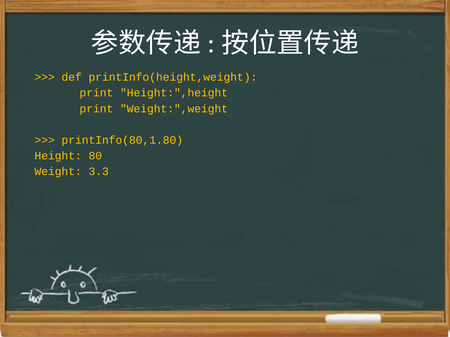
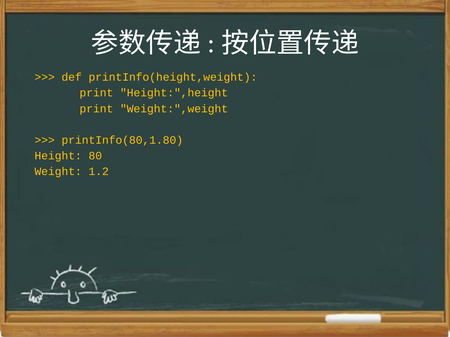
3.3: 3.3 -> 1.2 (99, 172)
